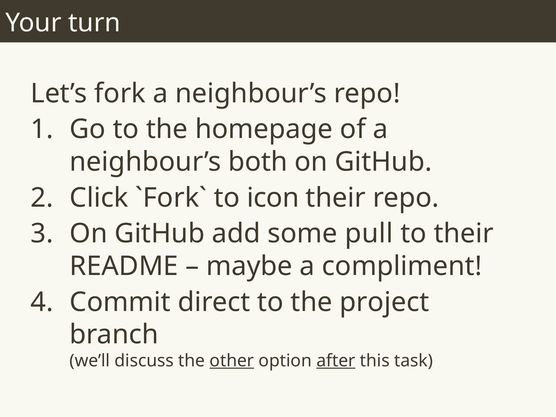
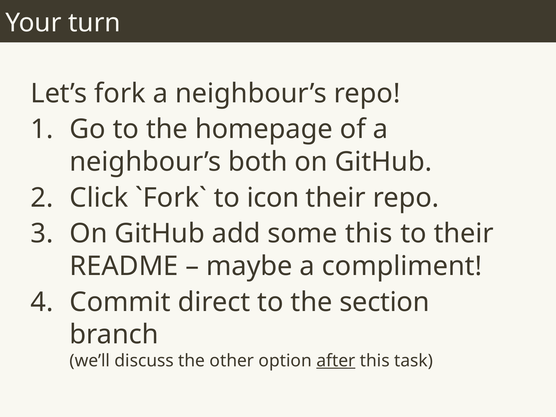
some pull: pull -> this (369, 234)
project: project -> section (385, 302)
other underline: present -> none (232, 361)
